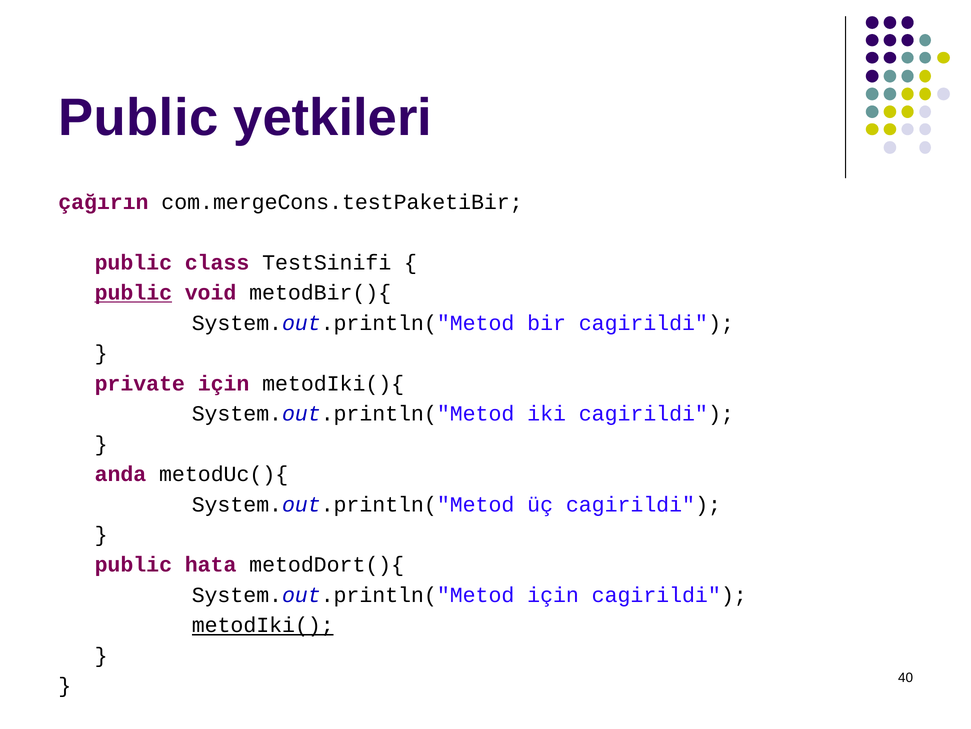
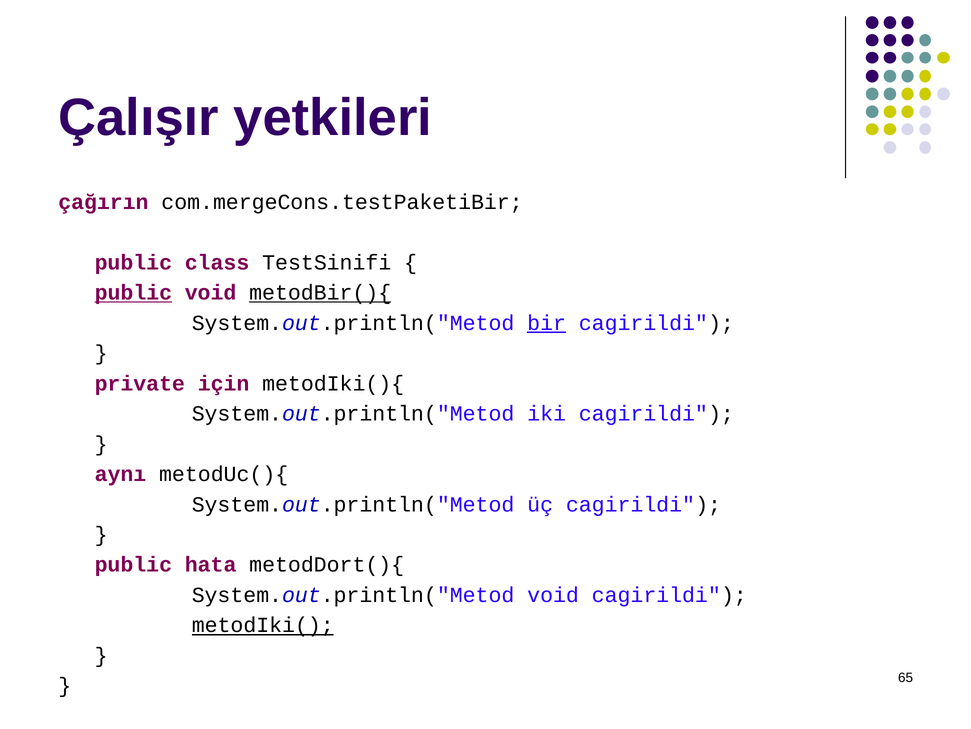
Public: Public -> Çalışır (139, 118)
metodBir(){ underline: none -> present (320, 292)
bir underline: none -> present (547, 323)
anda: anda -> aynı (120, 474)
System.out.println("Metod için: için -> void (553, 594)
40: 40 -> 65 (906, 677)
